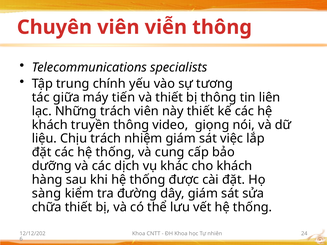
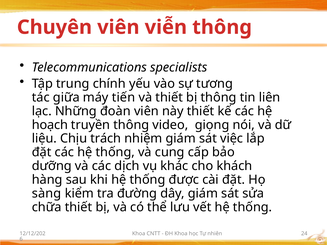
Những trách: trách -> đoàn (115, 111)
khách: khách -> hoạch (50, 125)
